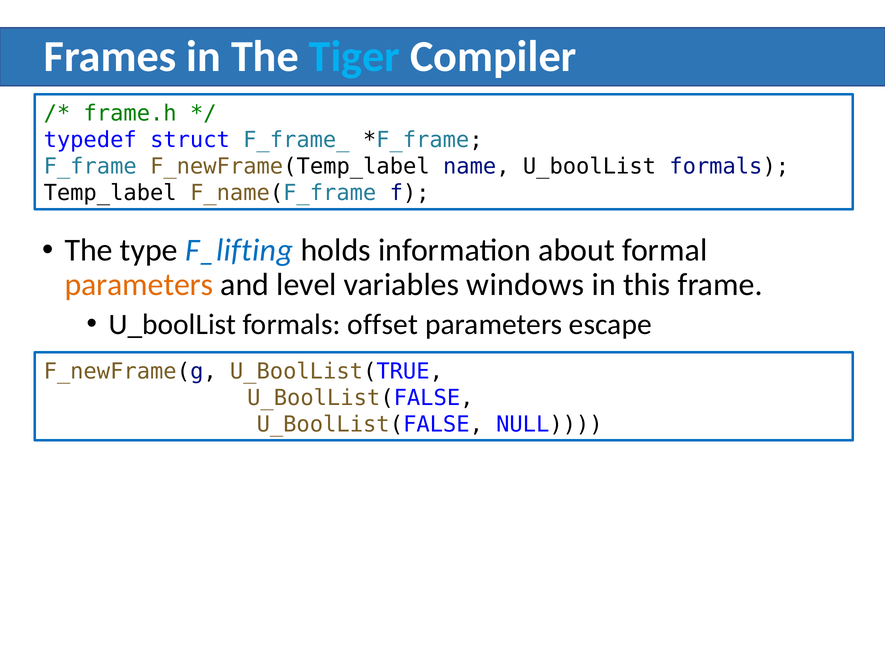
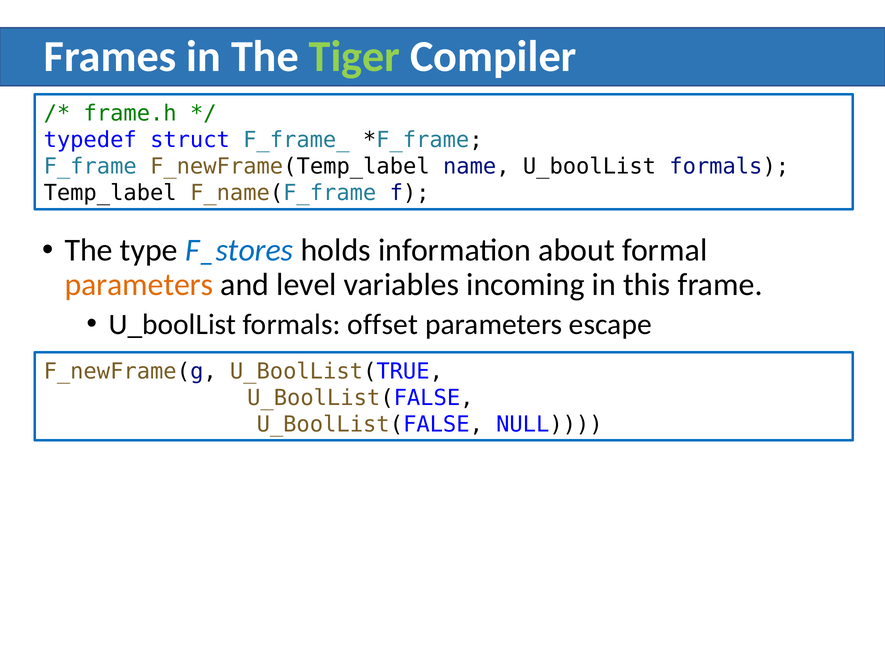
Tiger colour: light blue -> light green (354, 56)
F_lifting: F_lifting -> F_stores (239, 250)
windows: windows -> incoming (526, 285)
